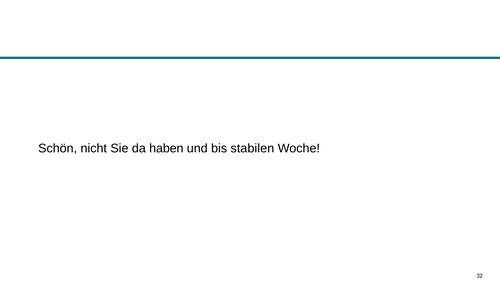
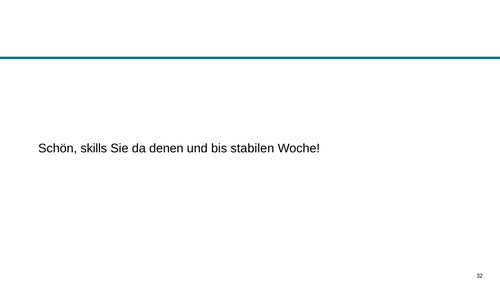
nicht: nicht -> skills (94, 148)
haben: haben -> denen (166, 148)
